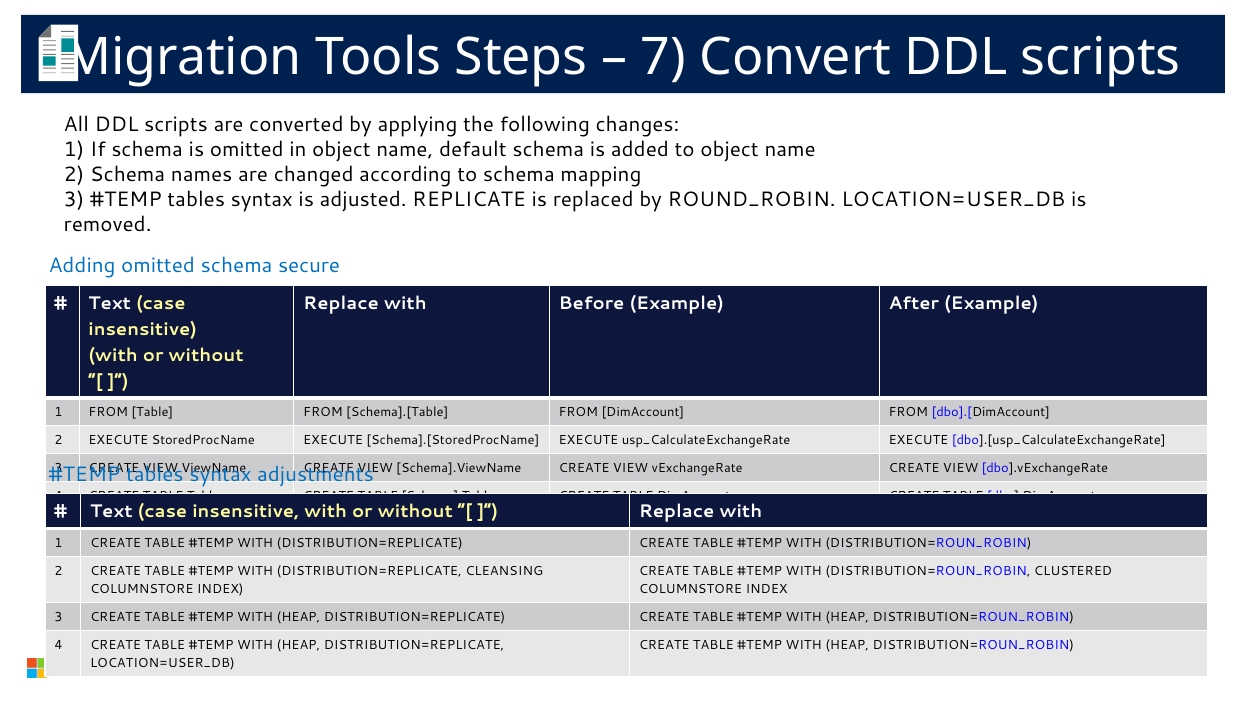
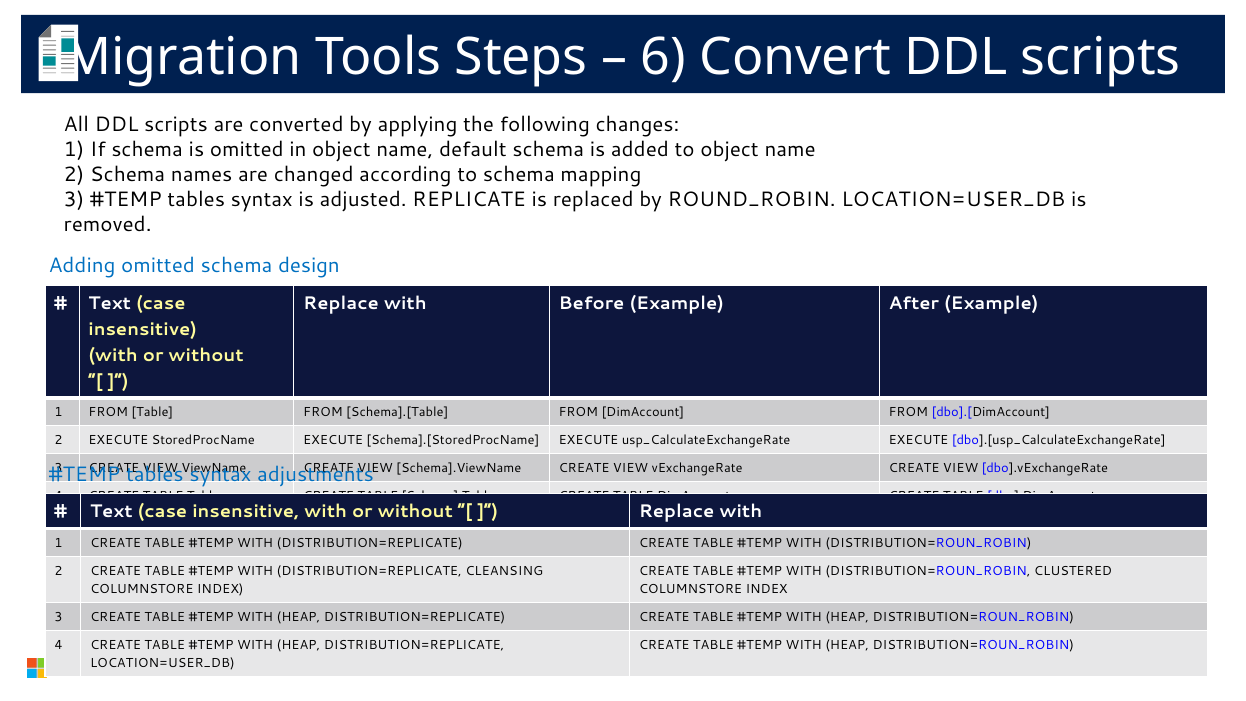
7: 7 -> 6 (663, 58)
secure: secure -> design (309, 266)
